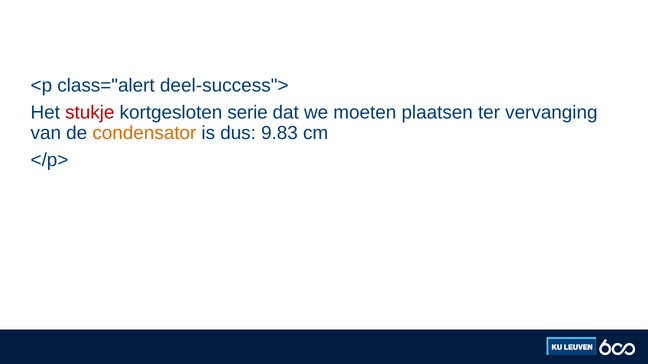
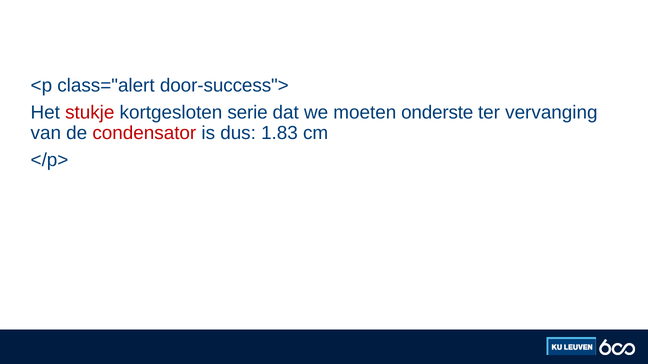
deel-success">: deel-success"> -> door-success"> (224, 86)
plaatsen: plaatsen -> onderste (437, 113)
condensator colour: orange -> red (144, 133)
9.83: 9.83 -> 1.83 (279, 133)
